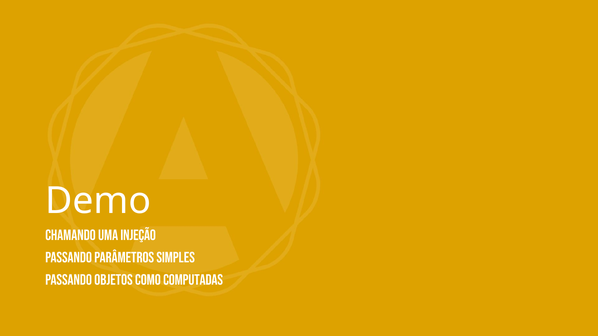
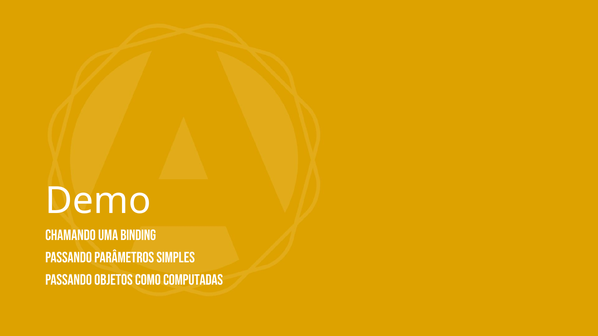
injeção: injeção -> binding (138, 235)
